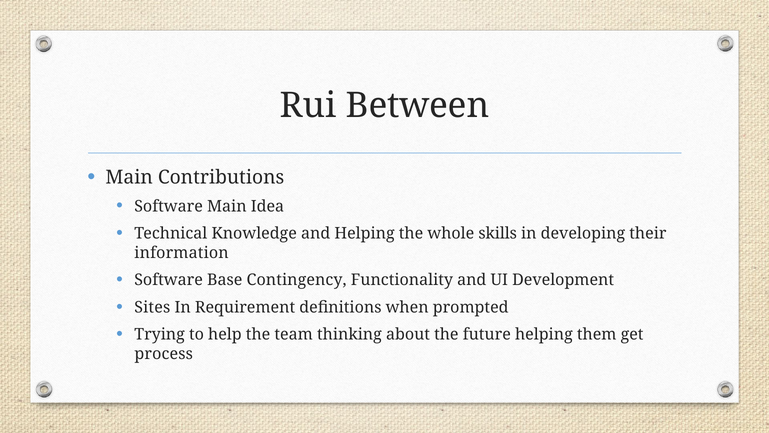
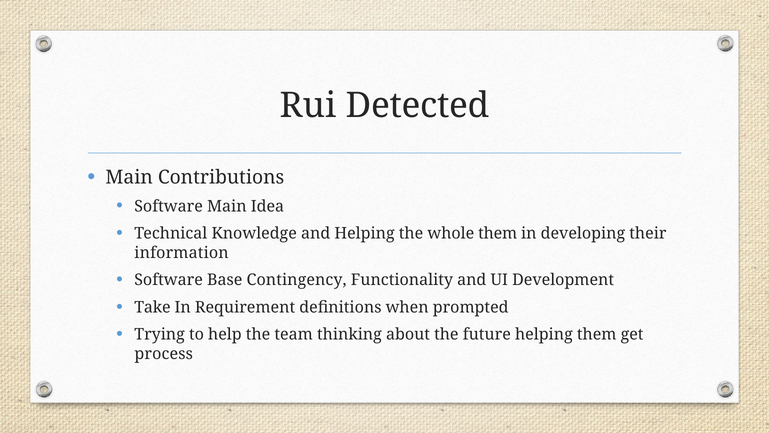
Between: Between -> Detected (418, 106)
whole skills: skills -> them (498, 233)
Sites: Sites -> Take (152, 307)
